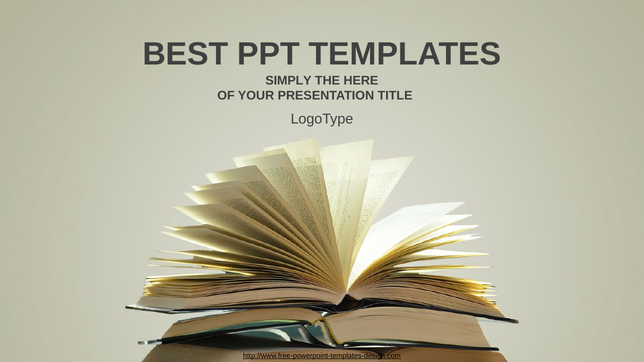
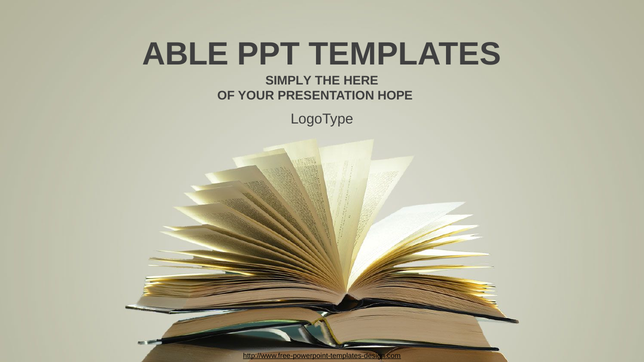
BEST: BEST -> ABLE (186, 54)
TITLE: TITLE -> HOPE (395, 96)
